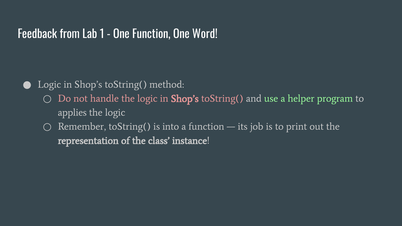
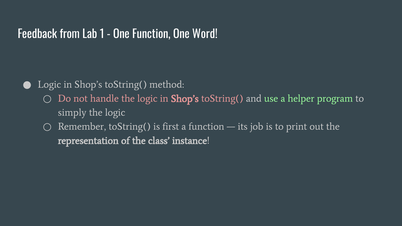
applies: applies -> simply (72, 113)
into: into -> first (171, 127)
